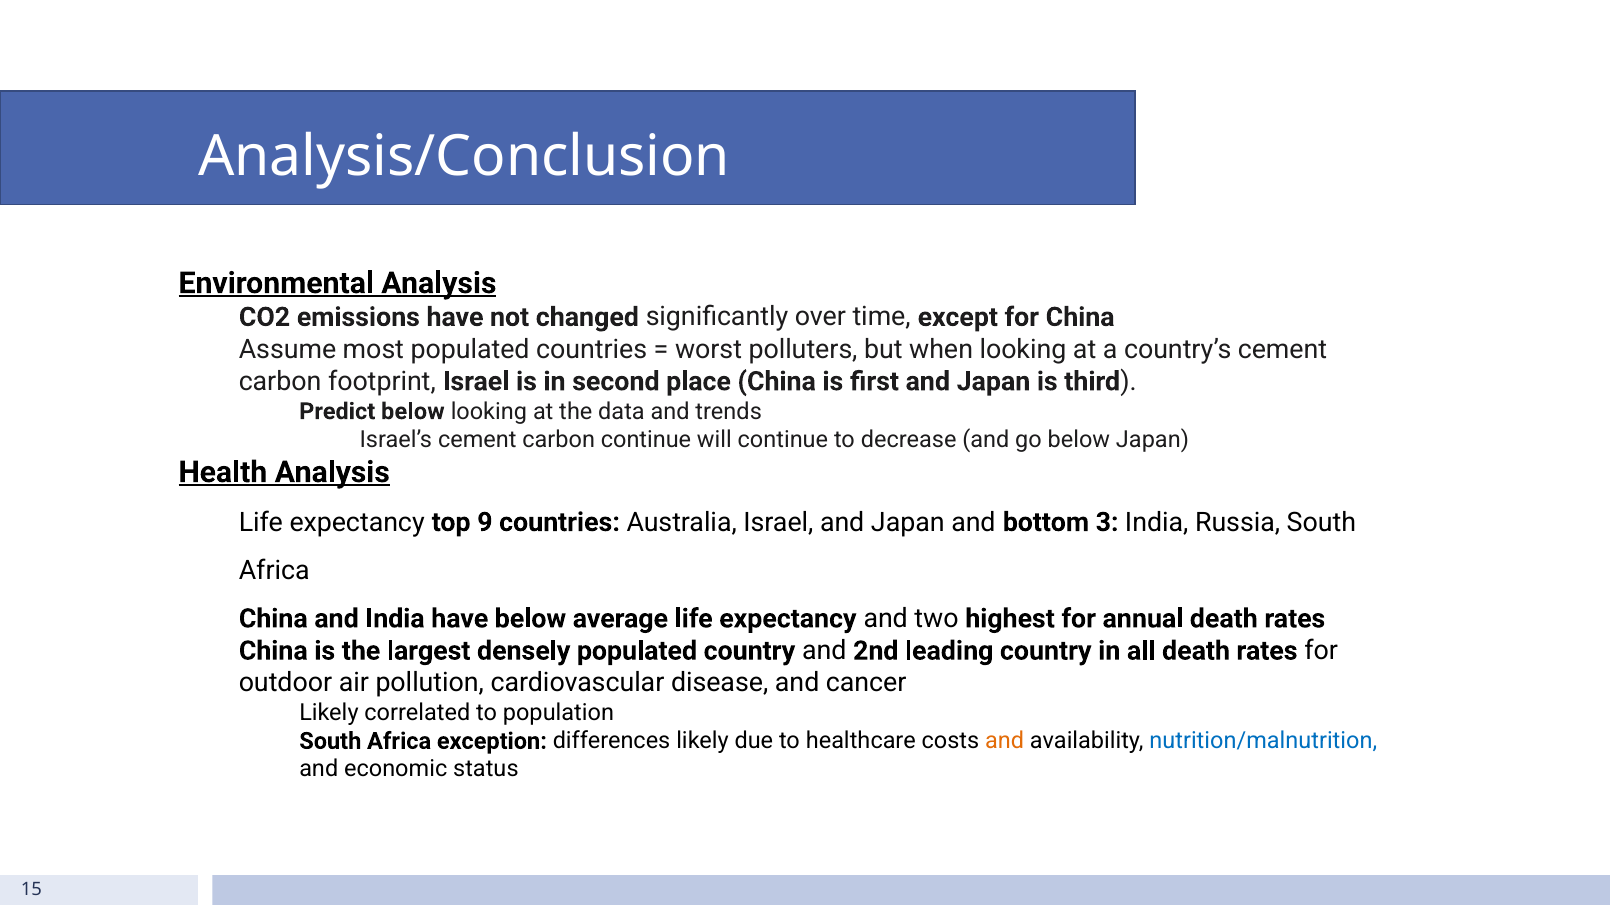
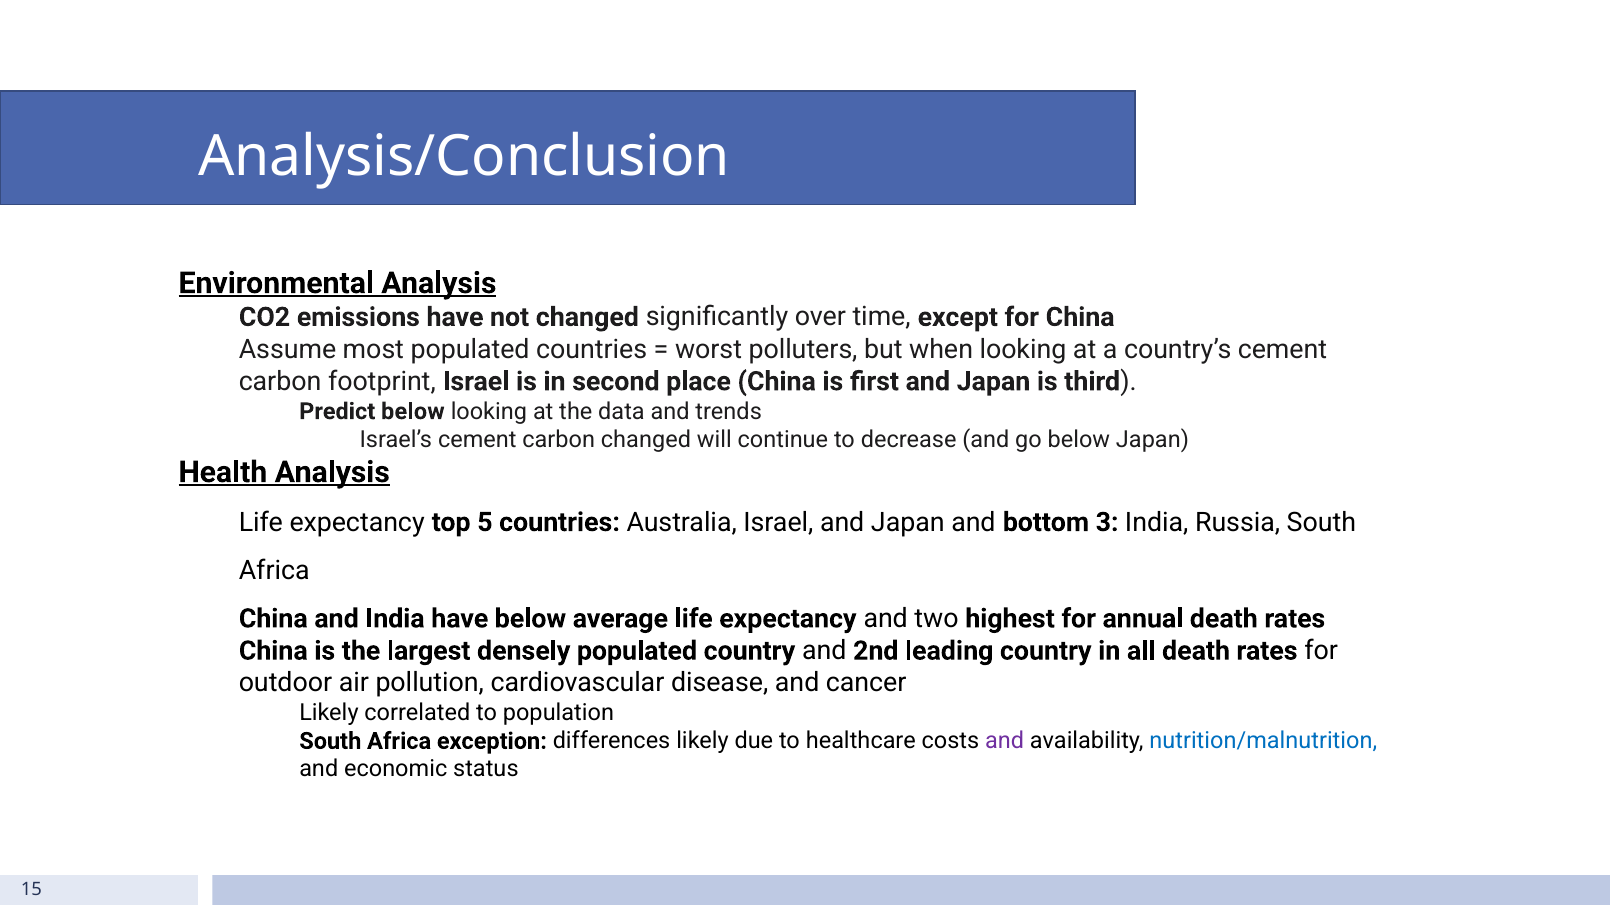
carbon continue: continue -> changed (646, 440)
9: 9 -> 5 (485, 523)
and colour: orange -> purple (1005, 742)
